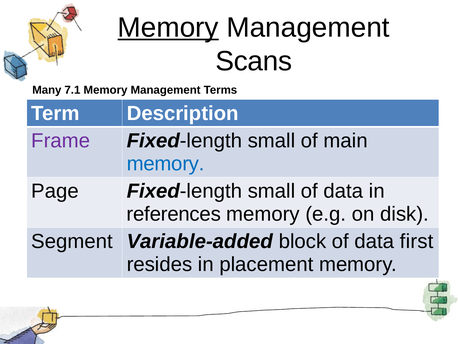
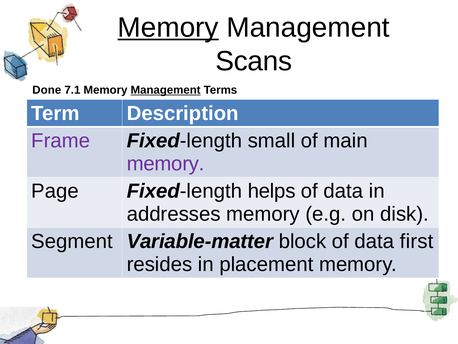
Many: Many -> Done (47, 90)
Management underline: none -> present (166, 90)
memory colour: blue -> purple (166, 164)
Page Fixed-length small: small -> helps (272, 191)
references: references -> addresses (174, 214)
Variable-added: Variable-added -> Variable-matter (200, 241)
